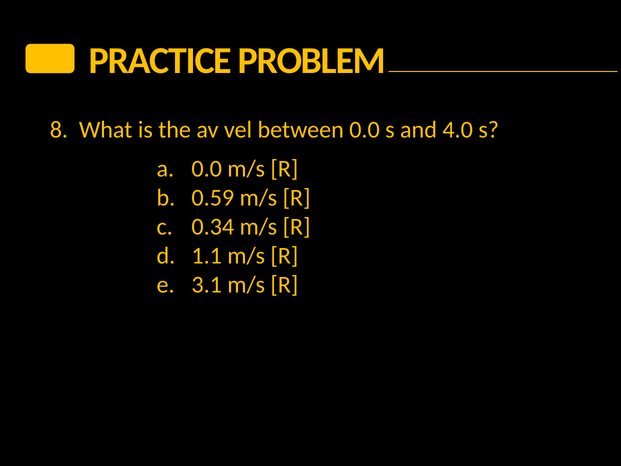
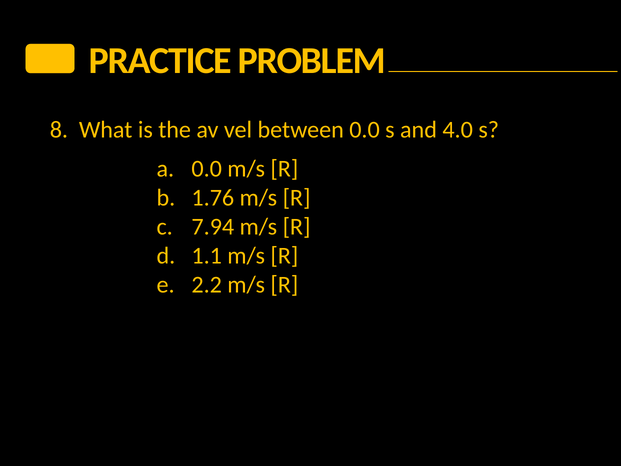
0.59: 0.59 -> 1.76 (213, 198)
0.34: 0.34 -> 7.94 (213, 227)
3.1: 3.1 -> 2.2 (207, 285)
